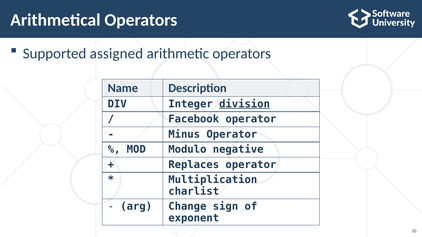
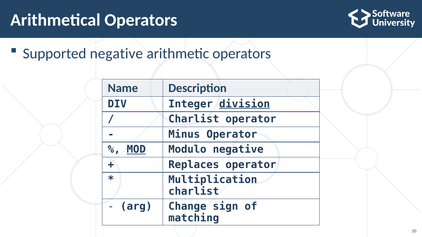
Supported assigned: assigned -> negative (116, 54)
Facebook: Facebook -> Charlist (194, 119)
MOD underline: none -> present (136, 150)
exponent: exponent -> matching (194, 218)
